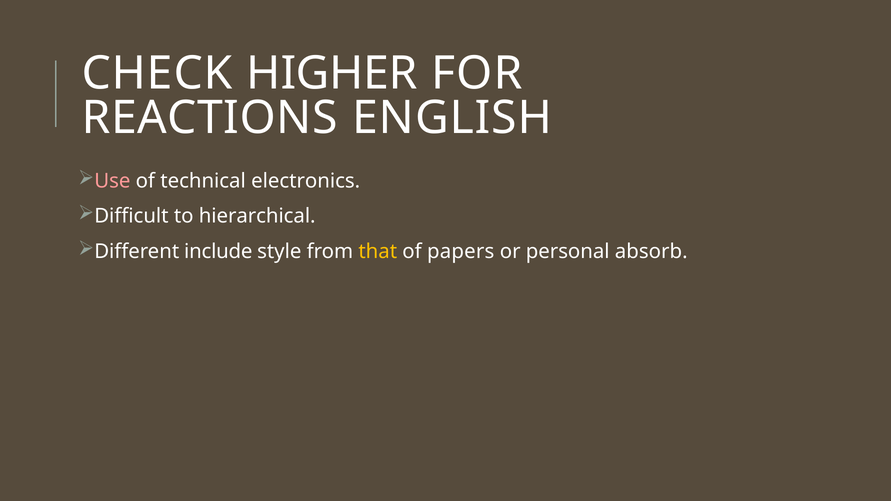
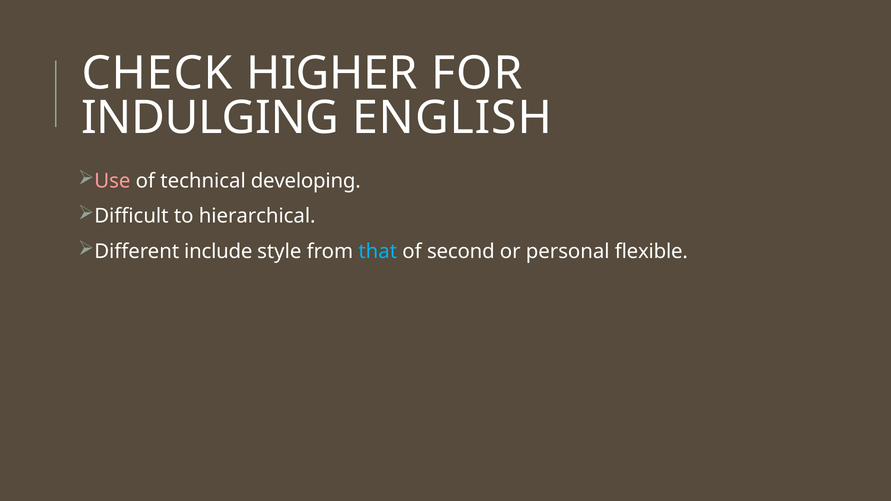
REACTIONS: REACTIONS -> INDULGING (210, 118)
electronics: electronics -> developing (306, 181)
that colour: yellow -> light blue (378, 251)
papers: papers -> second (461, 251)
absorb: absorb -> flexible (651, 251)
